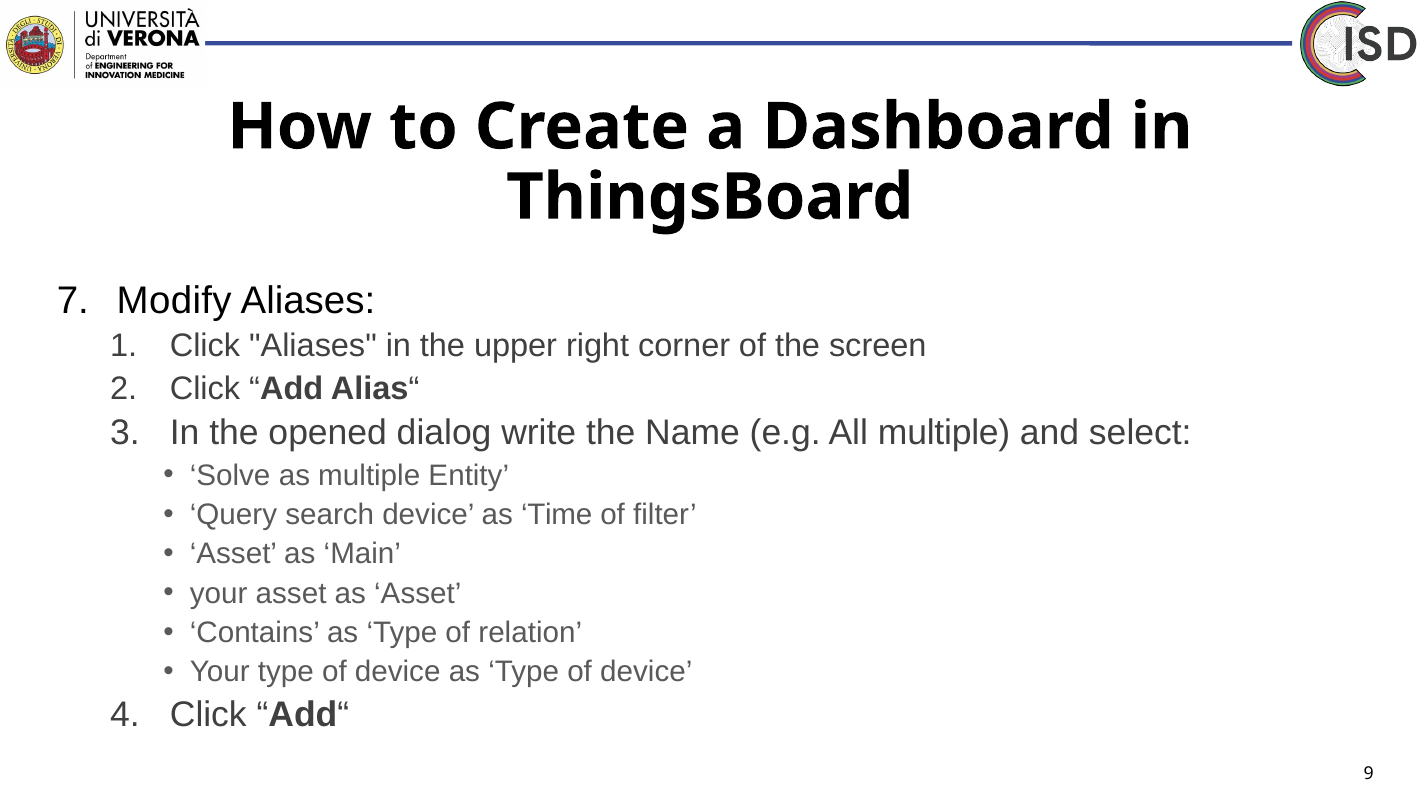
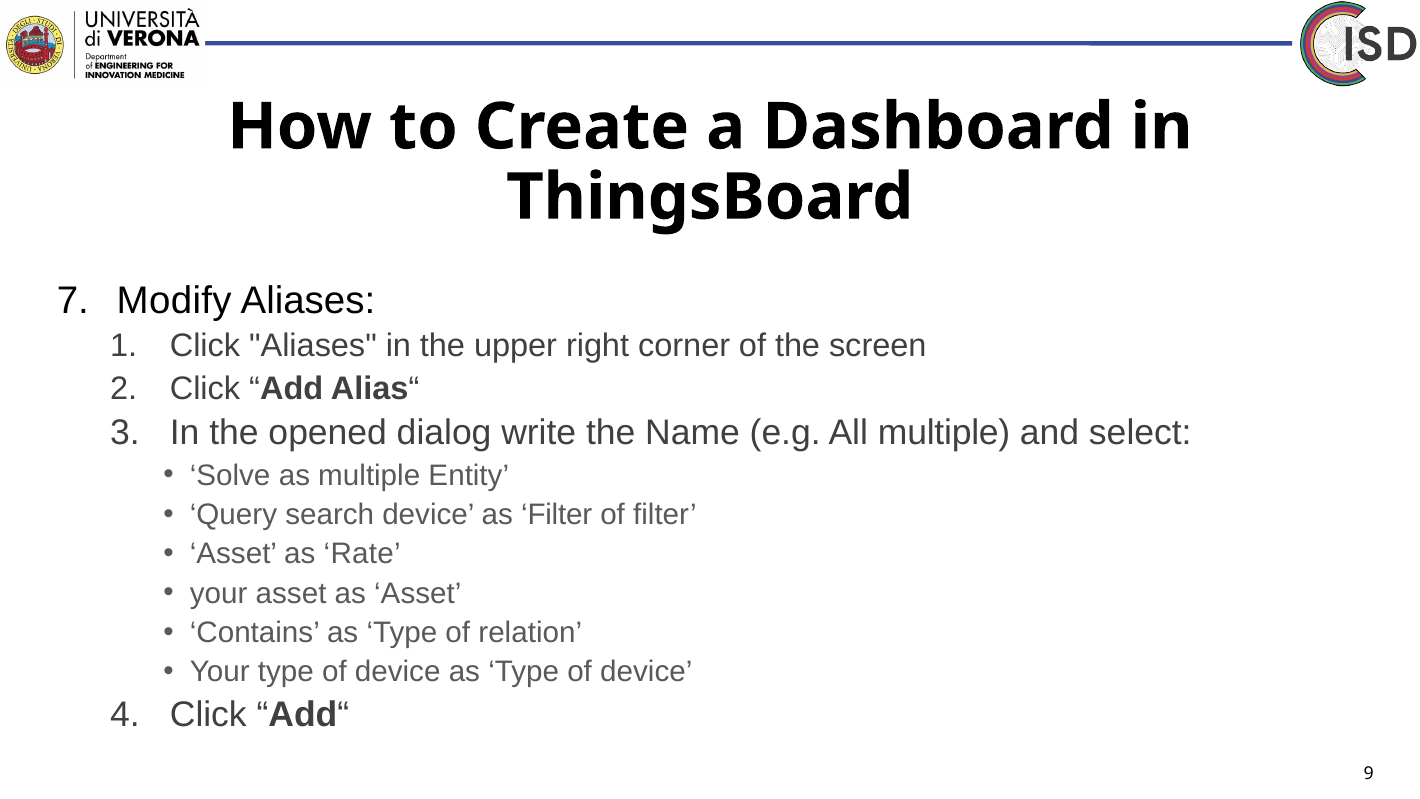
as Time: Time -> Filter (557, 515)
Main: Main -> Rate (362, 554)
